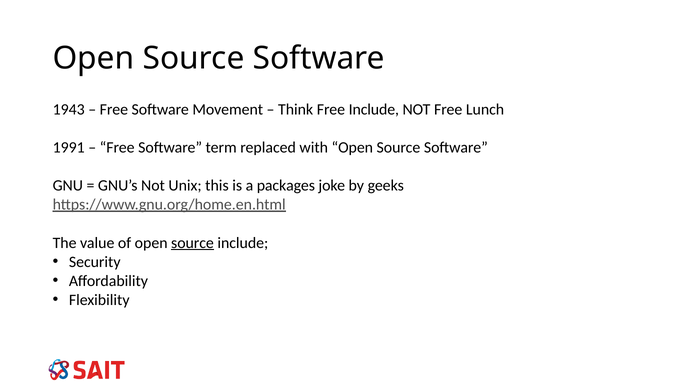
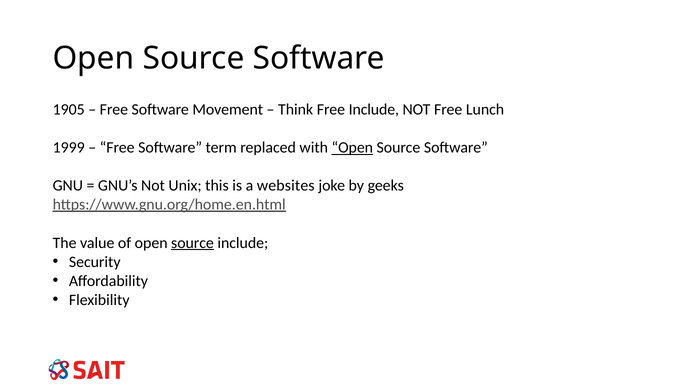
1943: 1943 -> 1905 (69, 110)
1991: 1991 -> 1999 (69, 148)
Open underline: none -> present (352, 148)
packages: packages -> websites (286, 186)
